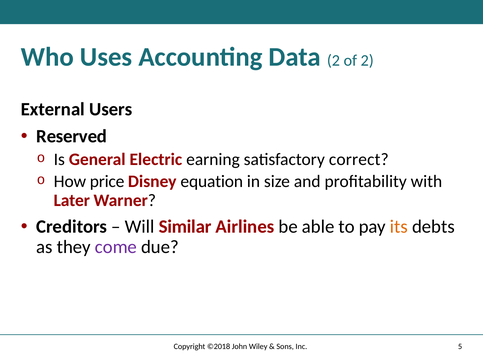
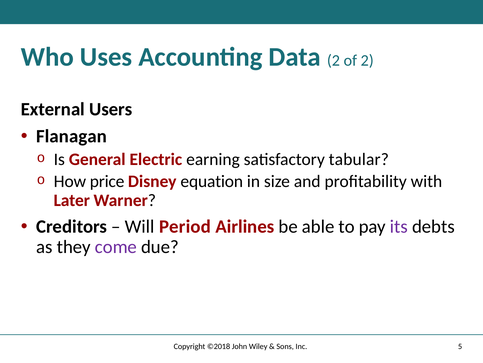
Reserved: Reserved -> Flanagan (72, 136)
correct: correct -> tabular (359, 159)
Similar: Similar -> Period (185, 226)
its colour: orange -> purple (399, 226)
